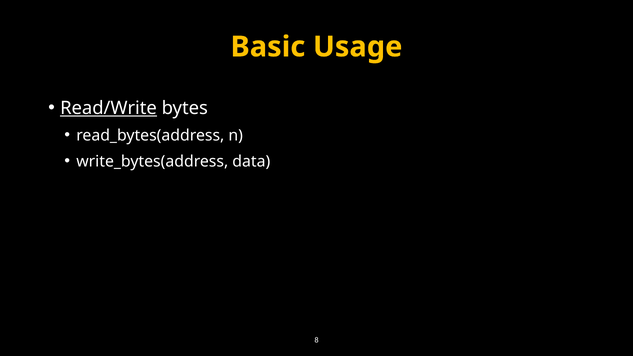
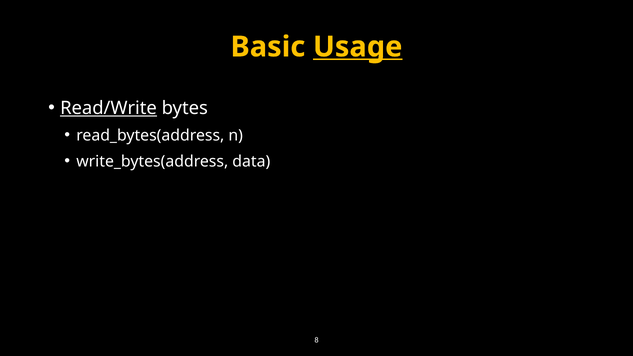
Usage underline: none -> present (358, 47)
